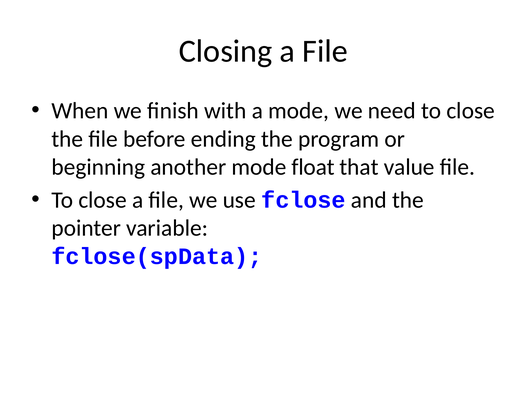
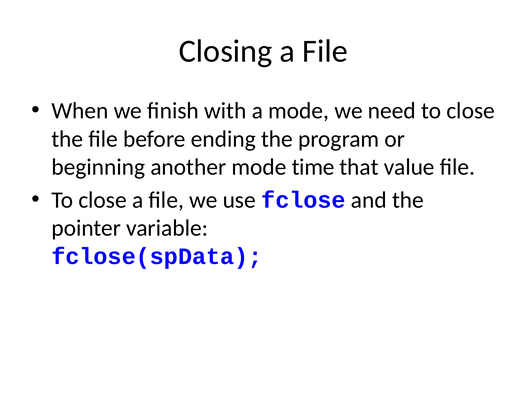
float: float -> time (313, 167)
